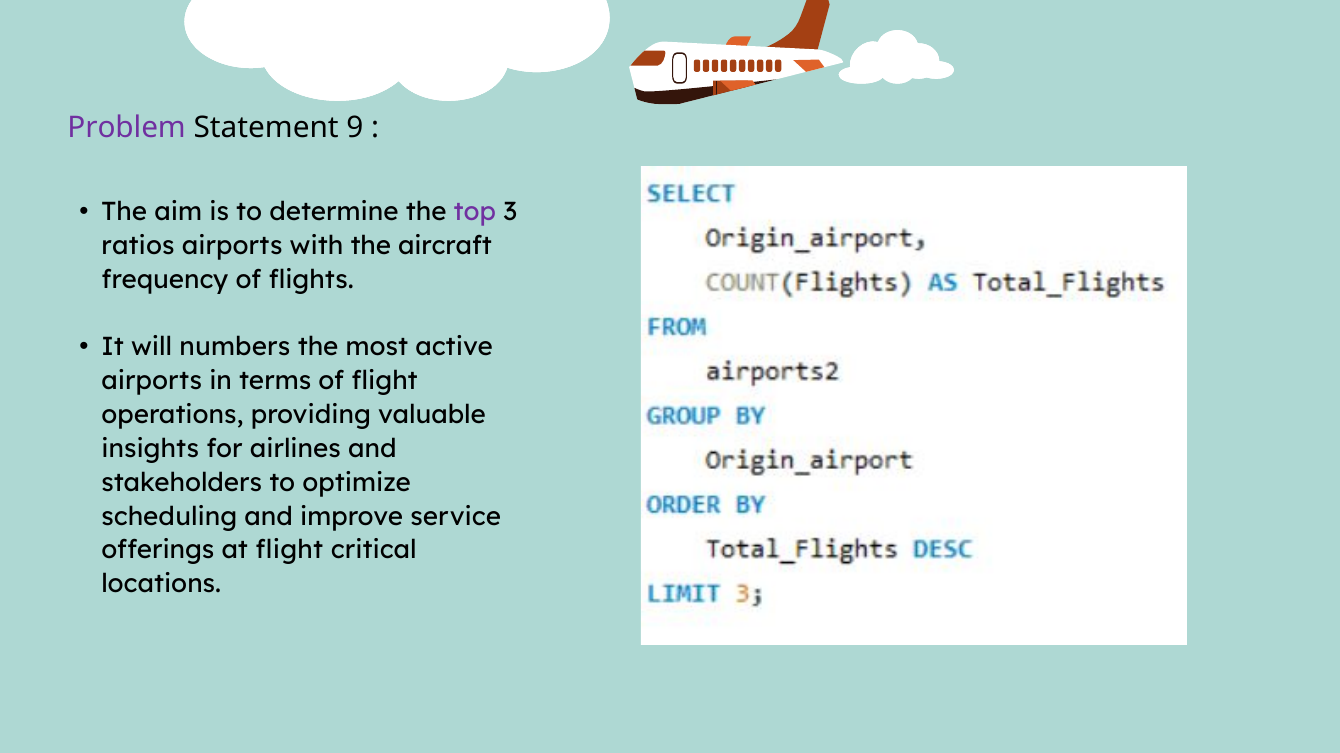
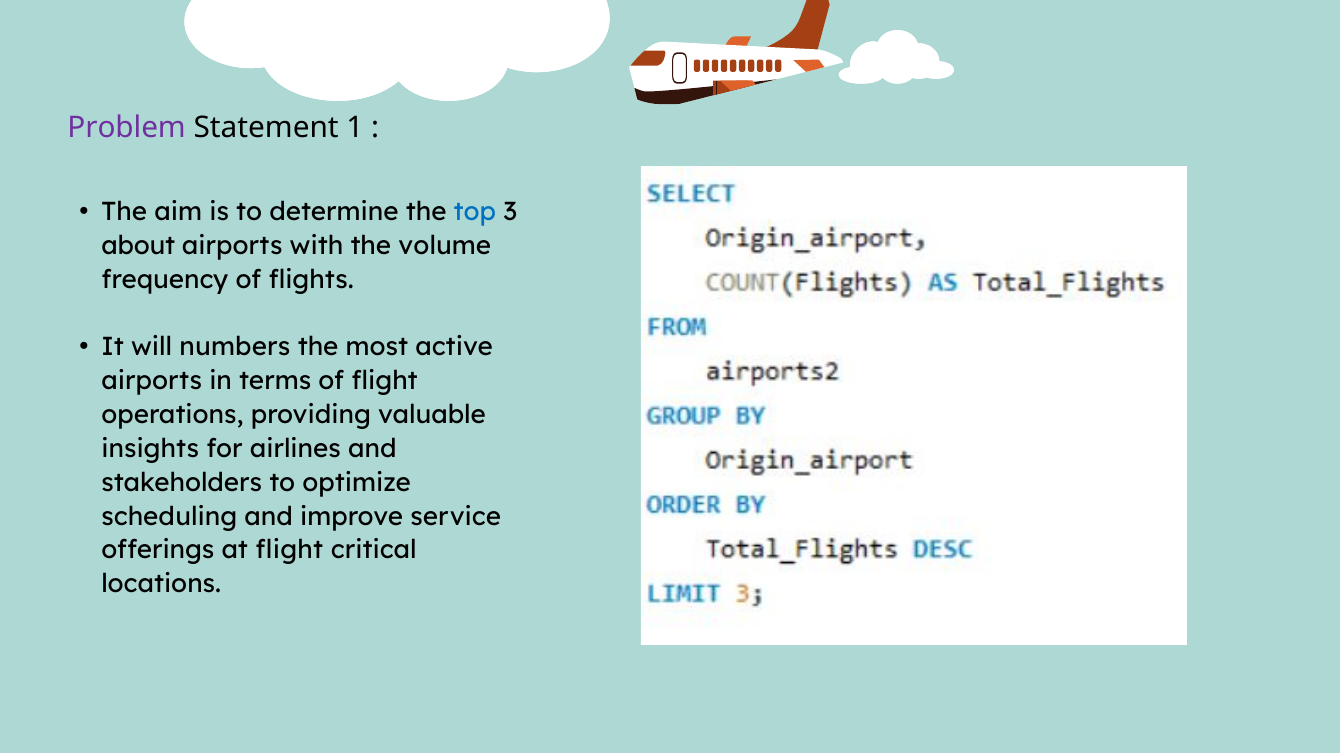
9: 9 -> 1 (355, 128)
top colour: purple -> blue (475, 212)
ratios: ratios -> about (138, 246)
aircraft: aircraft -> volume (445, 246)
